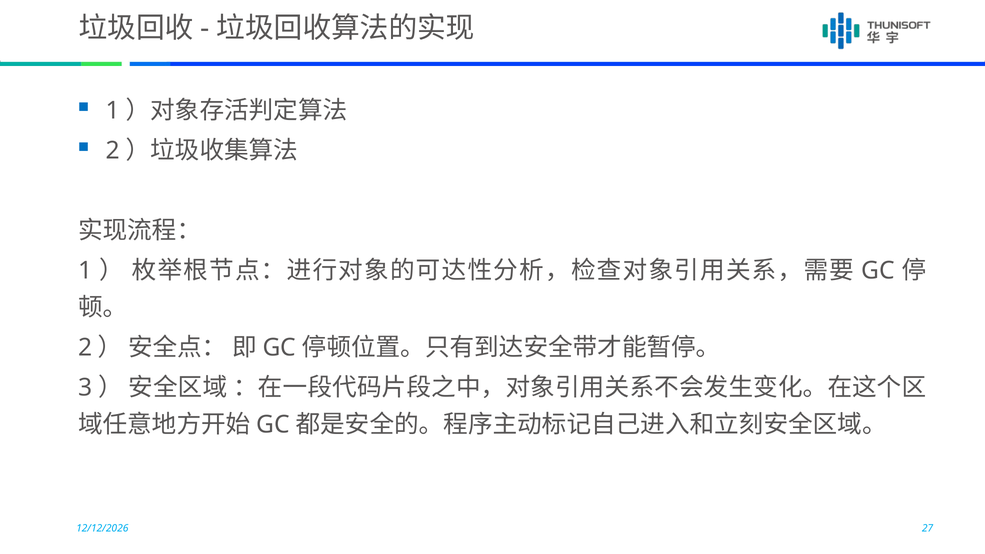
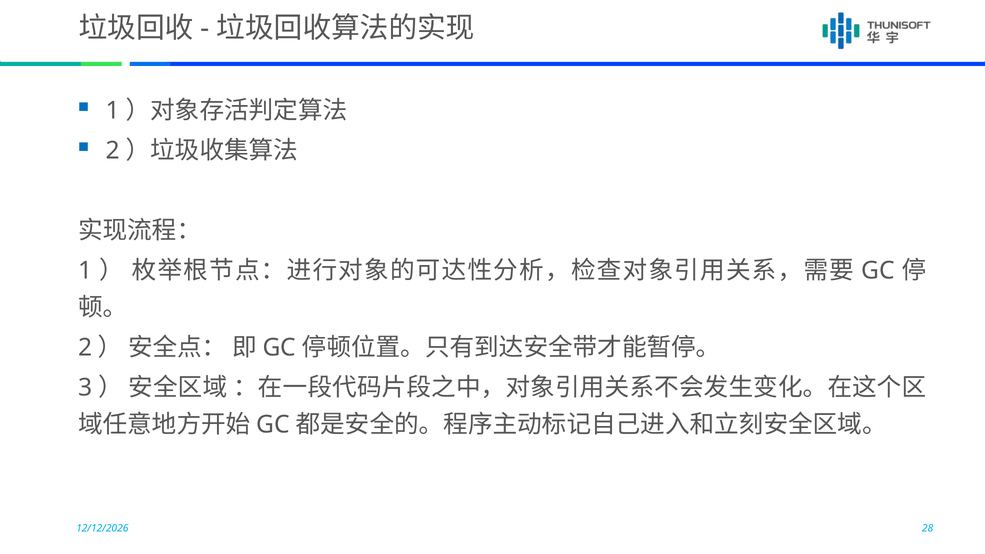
27: 27 -> 28 (928, 528)
